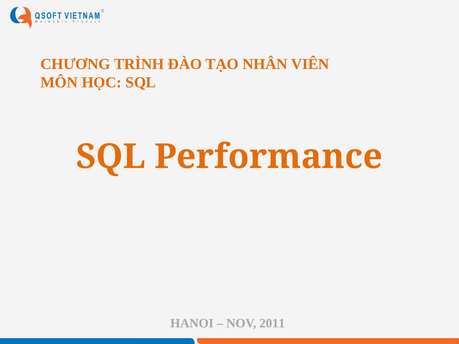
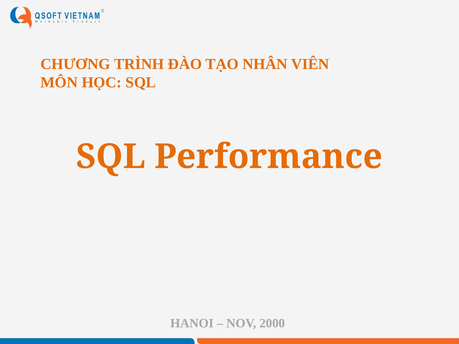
2011: 2011 -> 2000 (272, 324)
